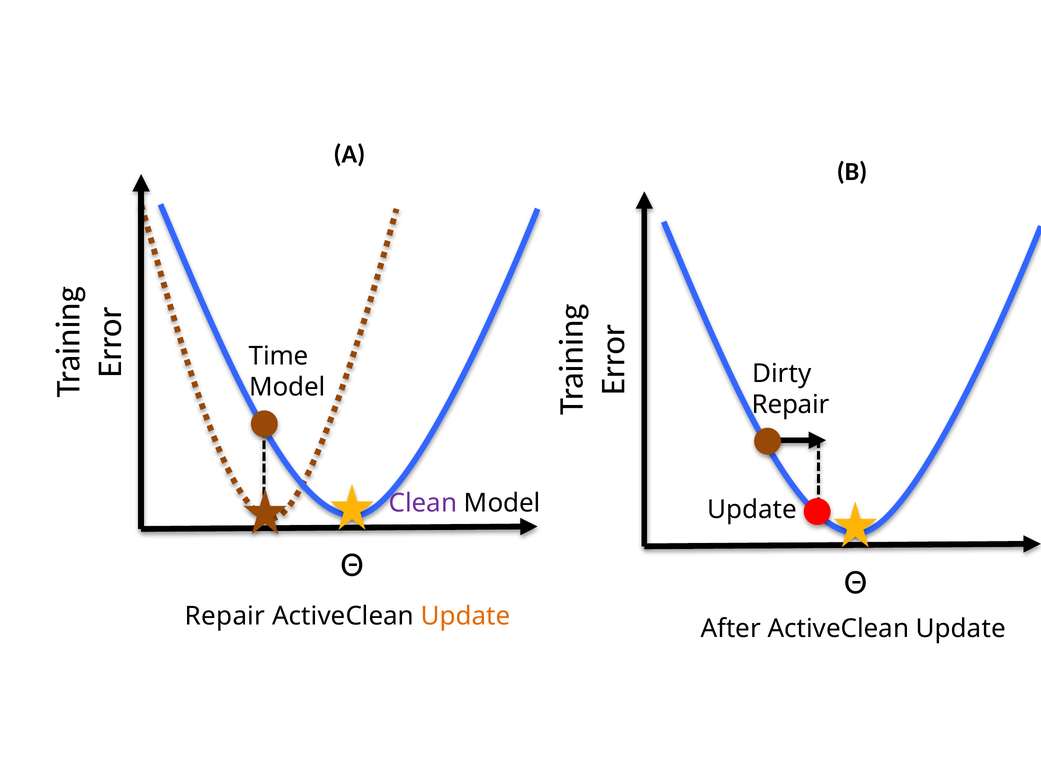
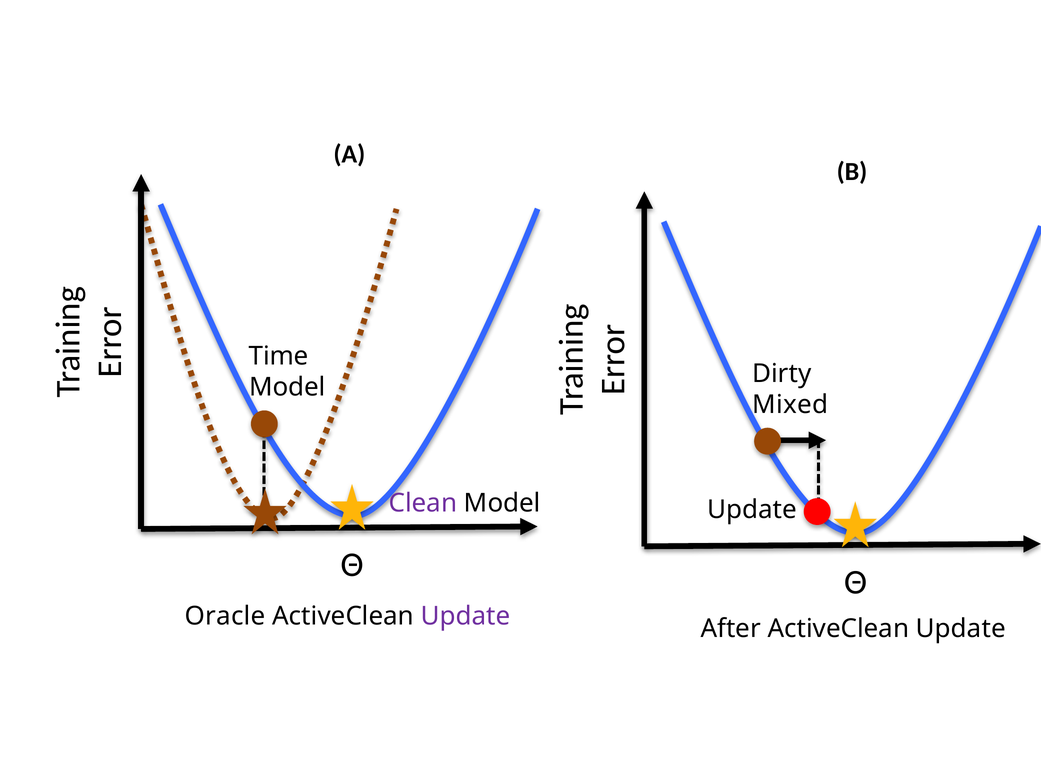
Repair: Repair -> Mixed (790, 405)
Repair: Repair -> Oracle (225, 616)
Update colour: orange -> purple (466, 616)
